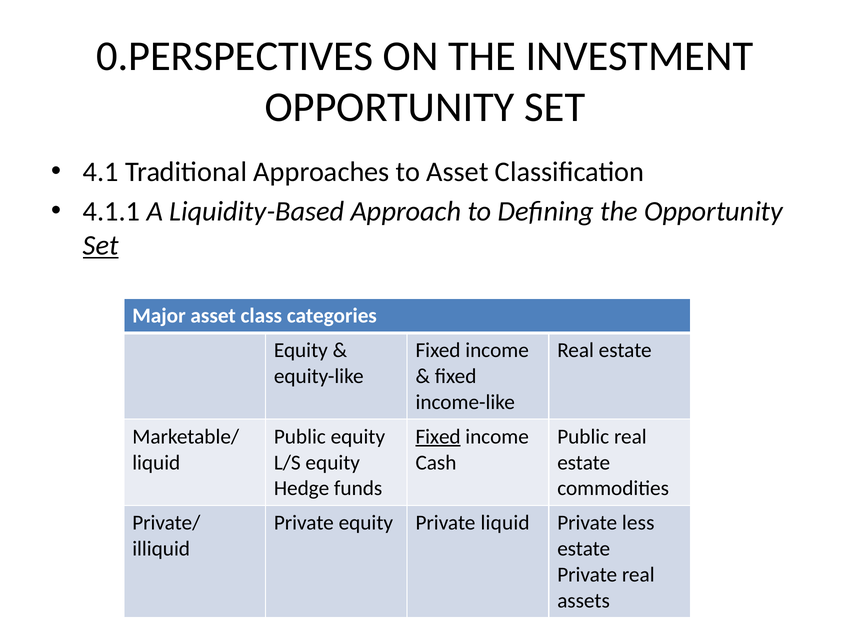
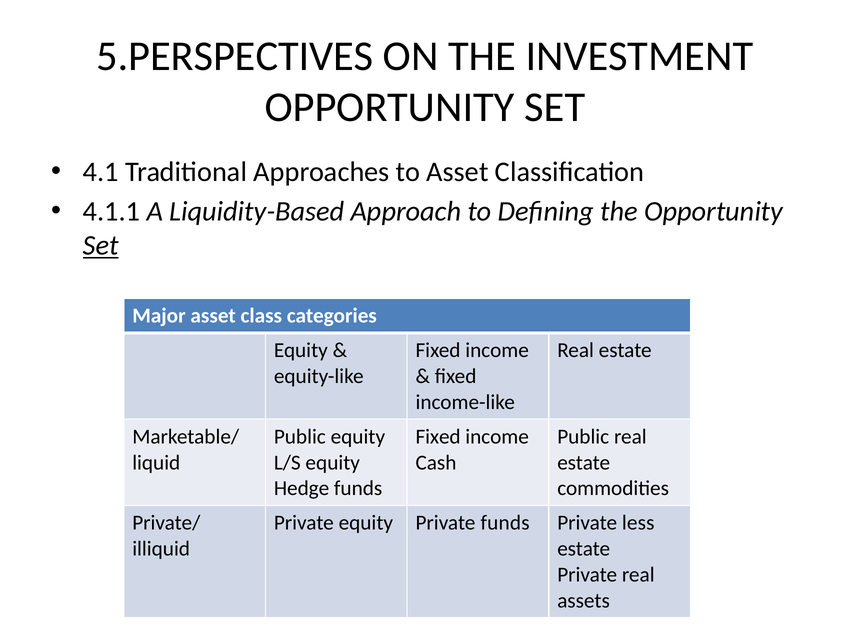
0.PERSPECTIVES: 0.PERSPECTIVES -> 5.PERSPECTIVES (235, 56)
Fixed underline: present -> none (438, 437)
Private liquid: liquid -> funds (505, 523)
